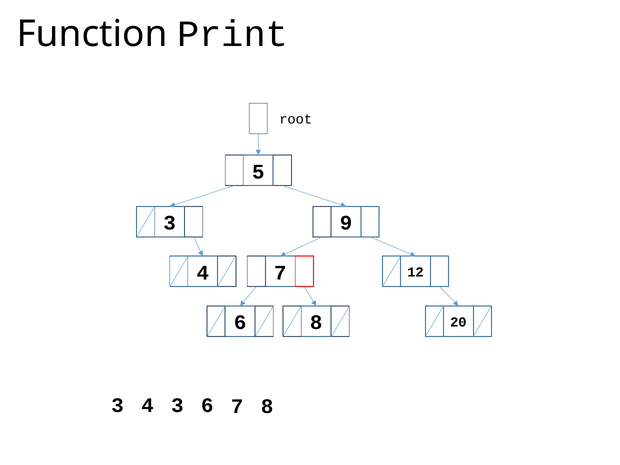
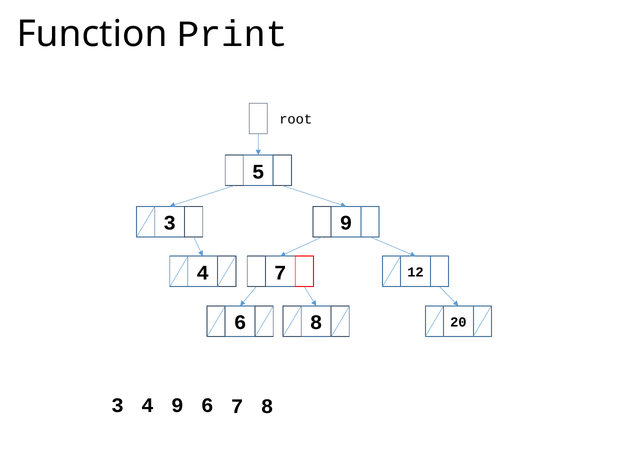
4 3: 3 -> 9 (177, 405)
